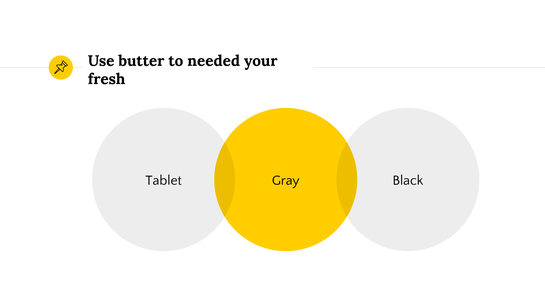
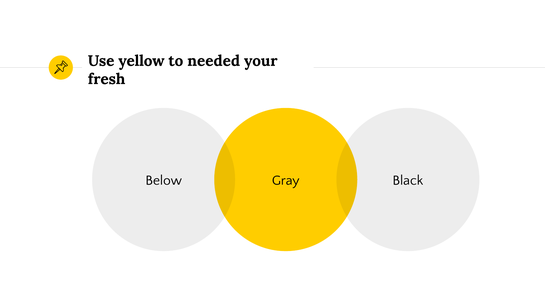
butter: butter -> yellow (141, 61)
Tablet: Tablet -> Below (164, 180)
